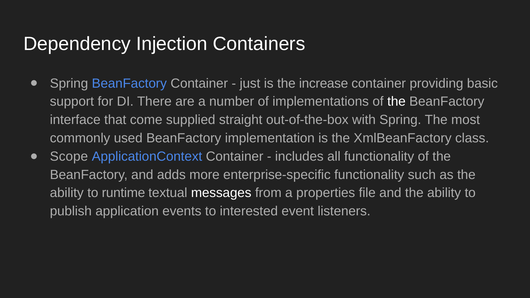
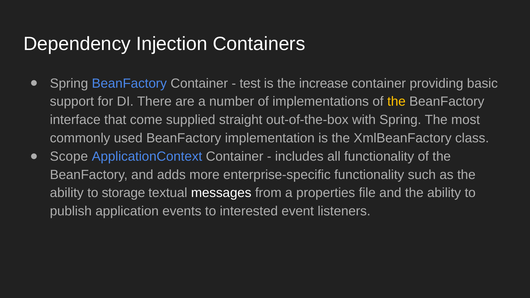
just: just -> test (250, 83)
the colour: white -> yellow (396, 102)
runtime: runtime -> storage (123, 193)
